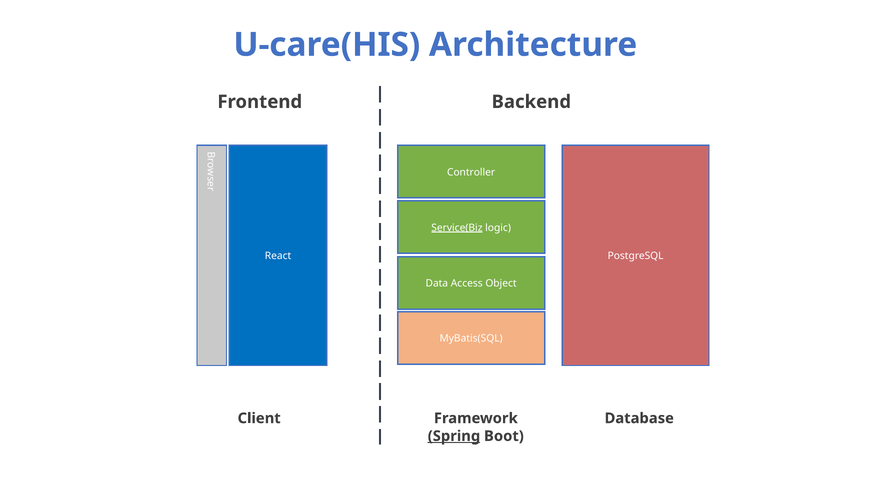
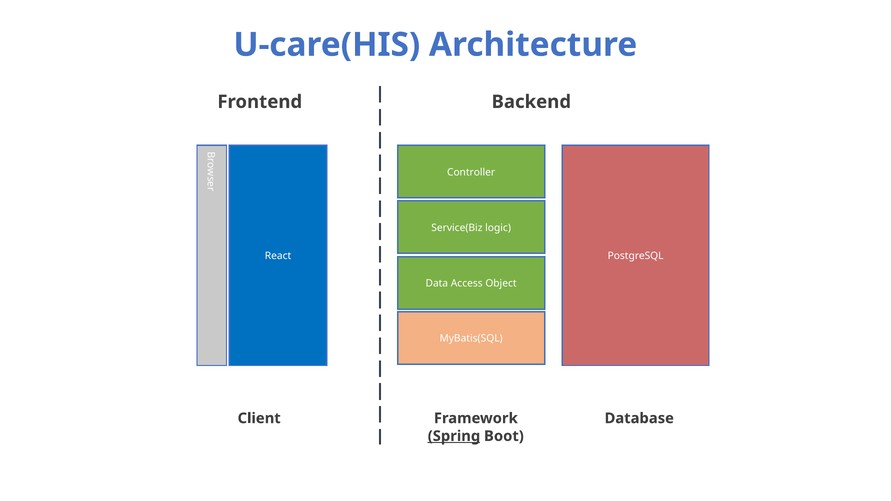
Service(Biz underline: present -> none (457, 228)
